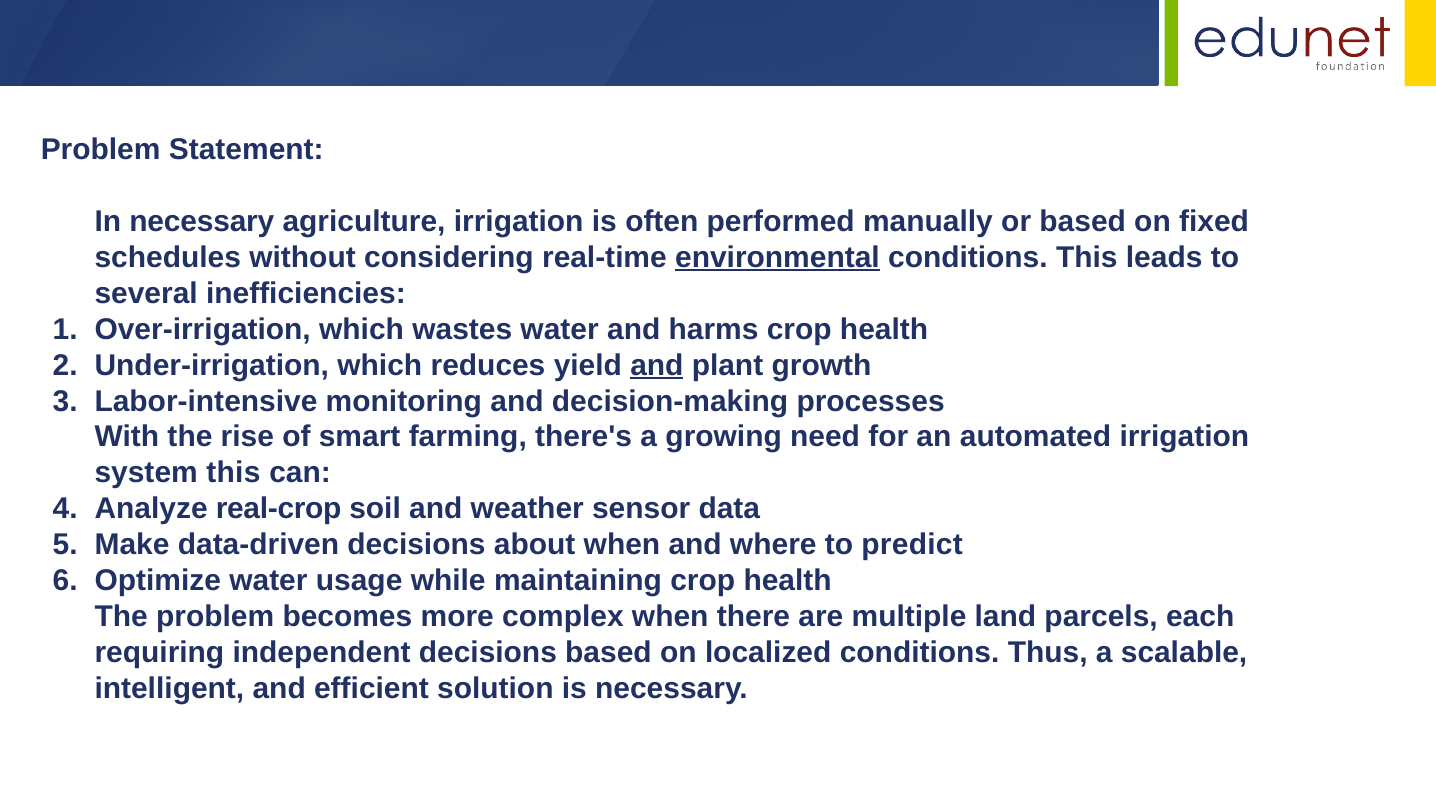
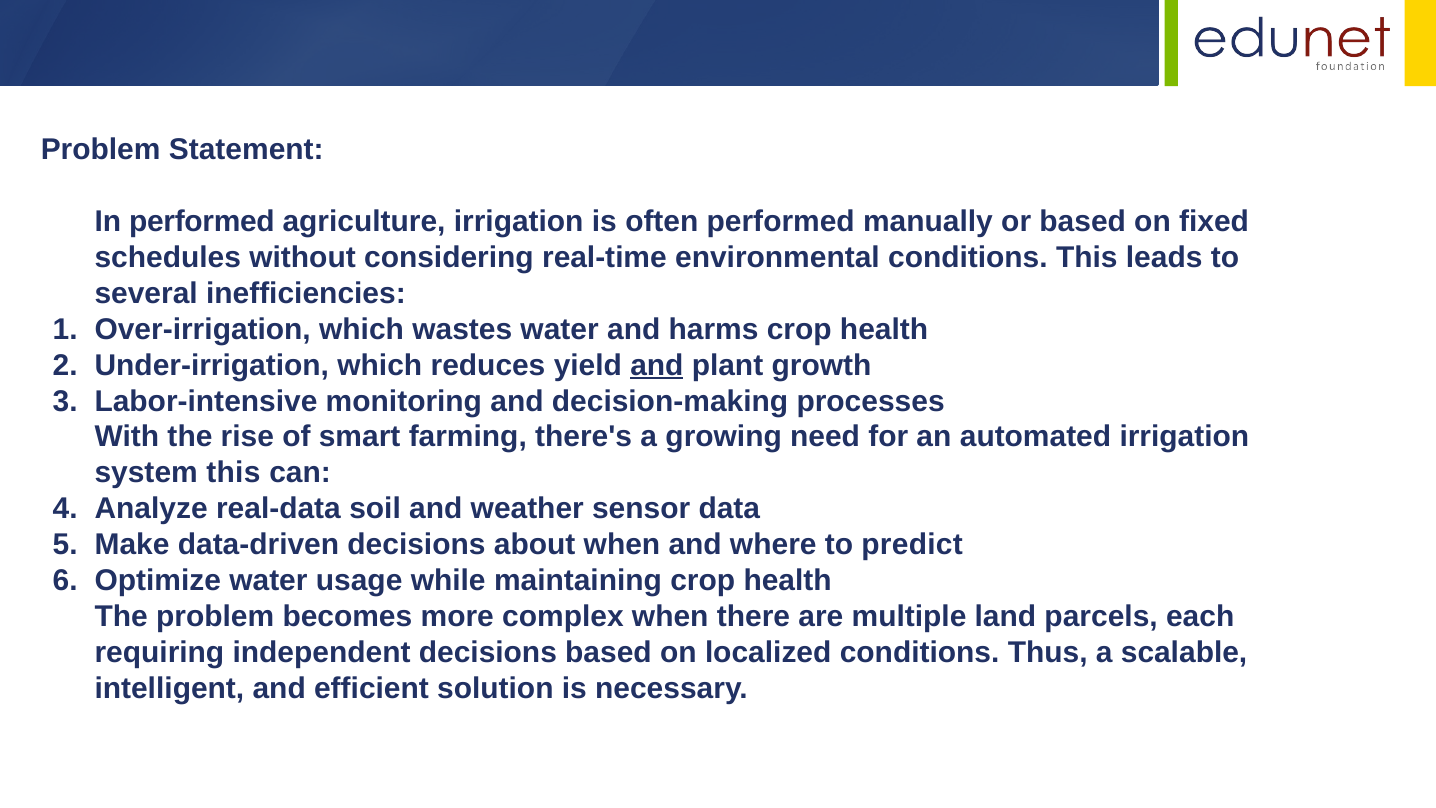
In necessary: necessary -> performed (202, 221)
environmental underline: present -> none (777, 257)
real-crop: real-crop -> real-data (278, 509)
